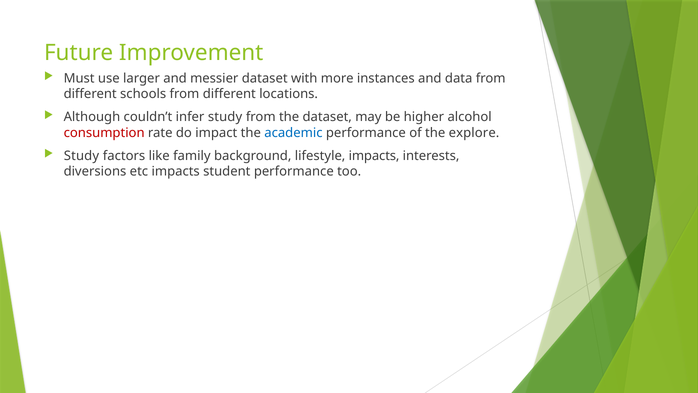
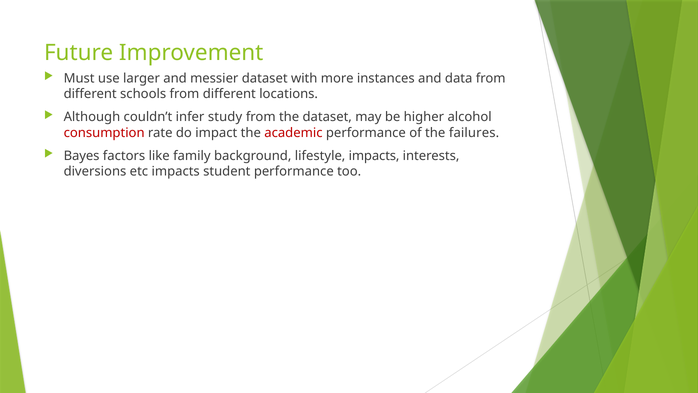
academic colour: blue -> red (293, 133)
explore: explore -> failures (474, 133)
Study: Study -> Bayes (82, 156)
